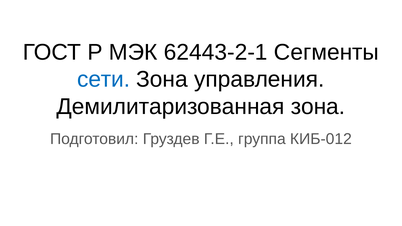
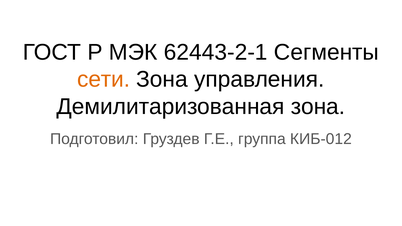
сети colour: blue -> orange (104, 80)
